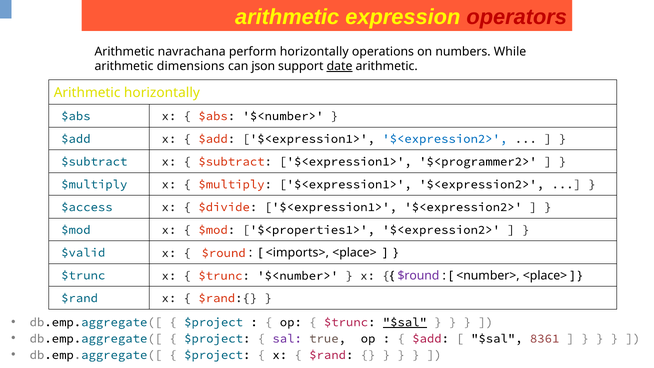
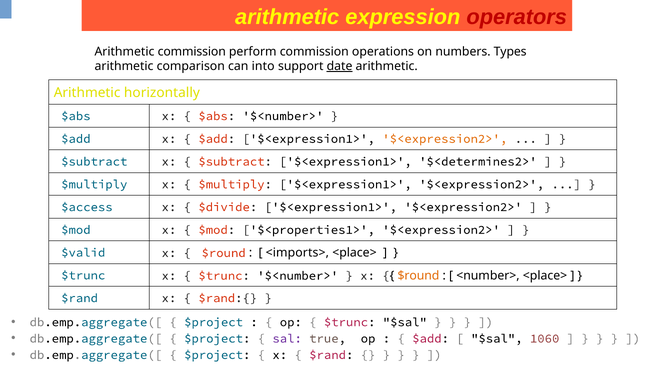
Arithmetic navrachana: navrachana -> commission (192, 51)
perform horizontally: horizontally -> commission (314, 51)
While: While -> Types (510, 51)
dimensions: dimensions -> comparison (191, 66)
json: json -> into (263, 66)
$<expression2> colour: blue -> orange (445, 139)
$<programmer2>: $<programmer2> -> $<determines2> (478, 161)
$round colour: purple -> orange (418, 276)
$sal underline: present -> none (405, 322)
8361: 8361 -> 1060 (545, 338)
